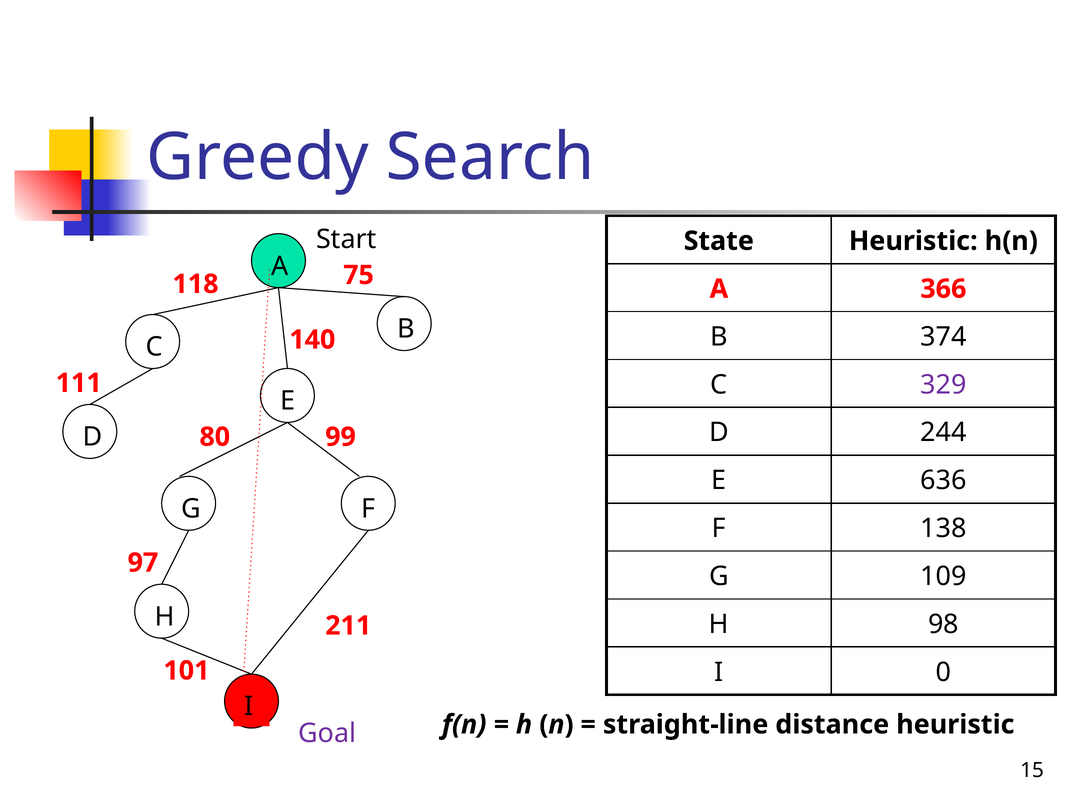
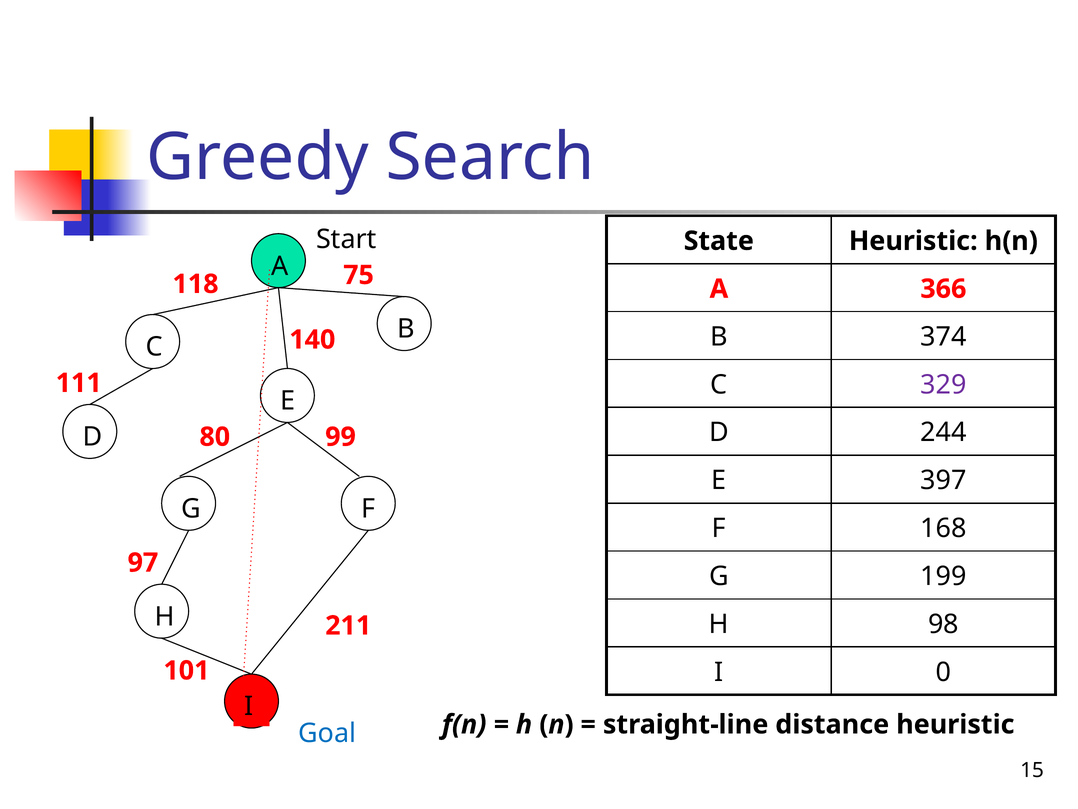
636: 636 -> 397 (943, 480)
138: 138 -> 168 (943, 528)
109: 109 -> 199 (943, 576)
Goal colour: purple -> blue (327, 733)
